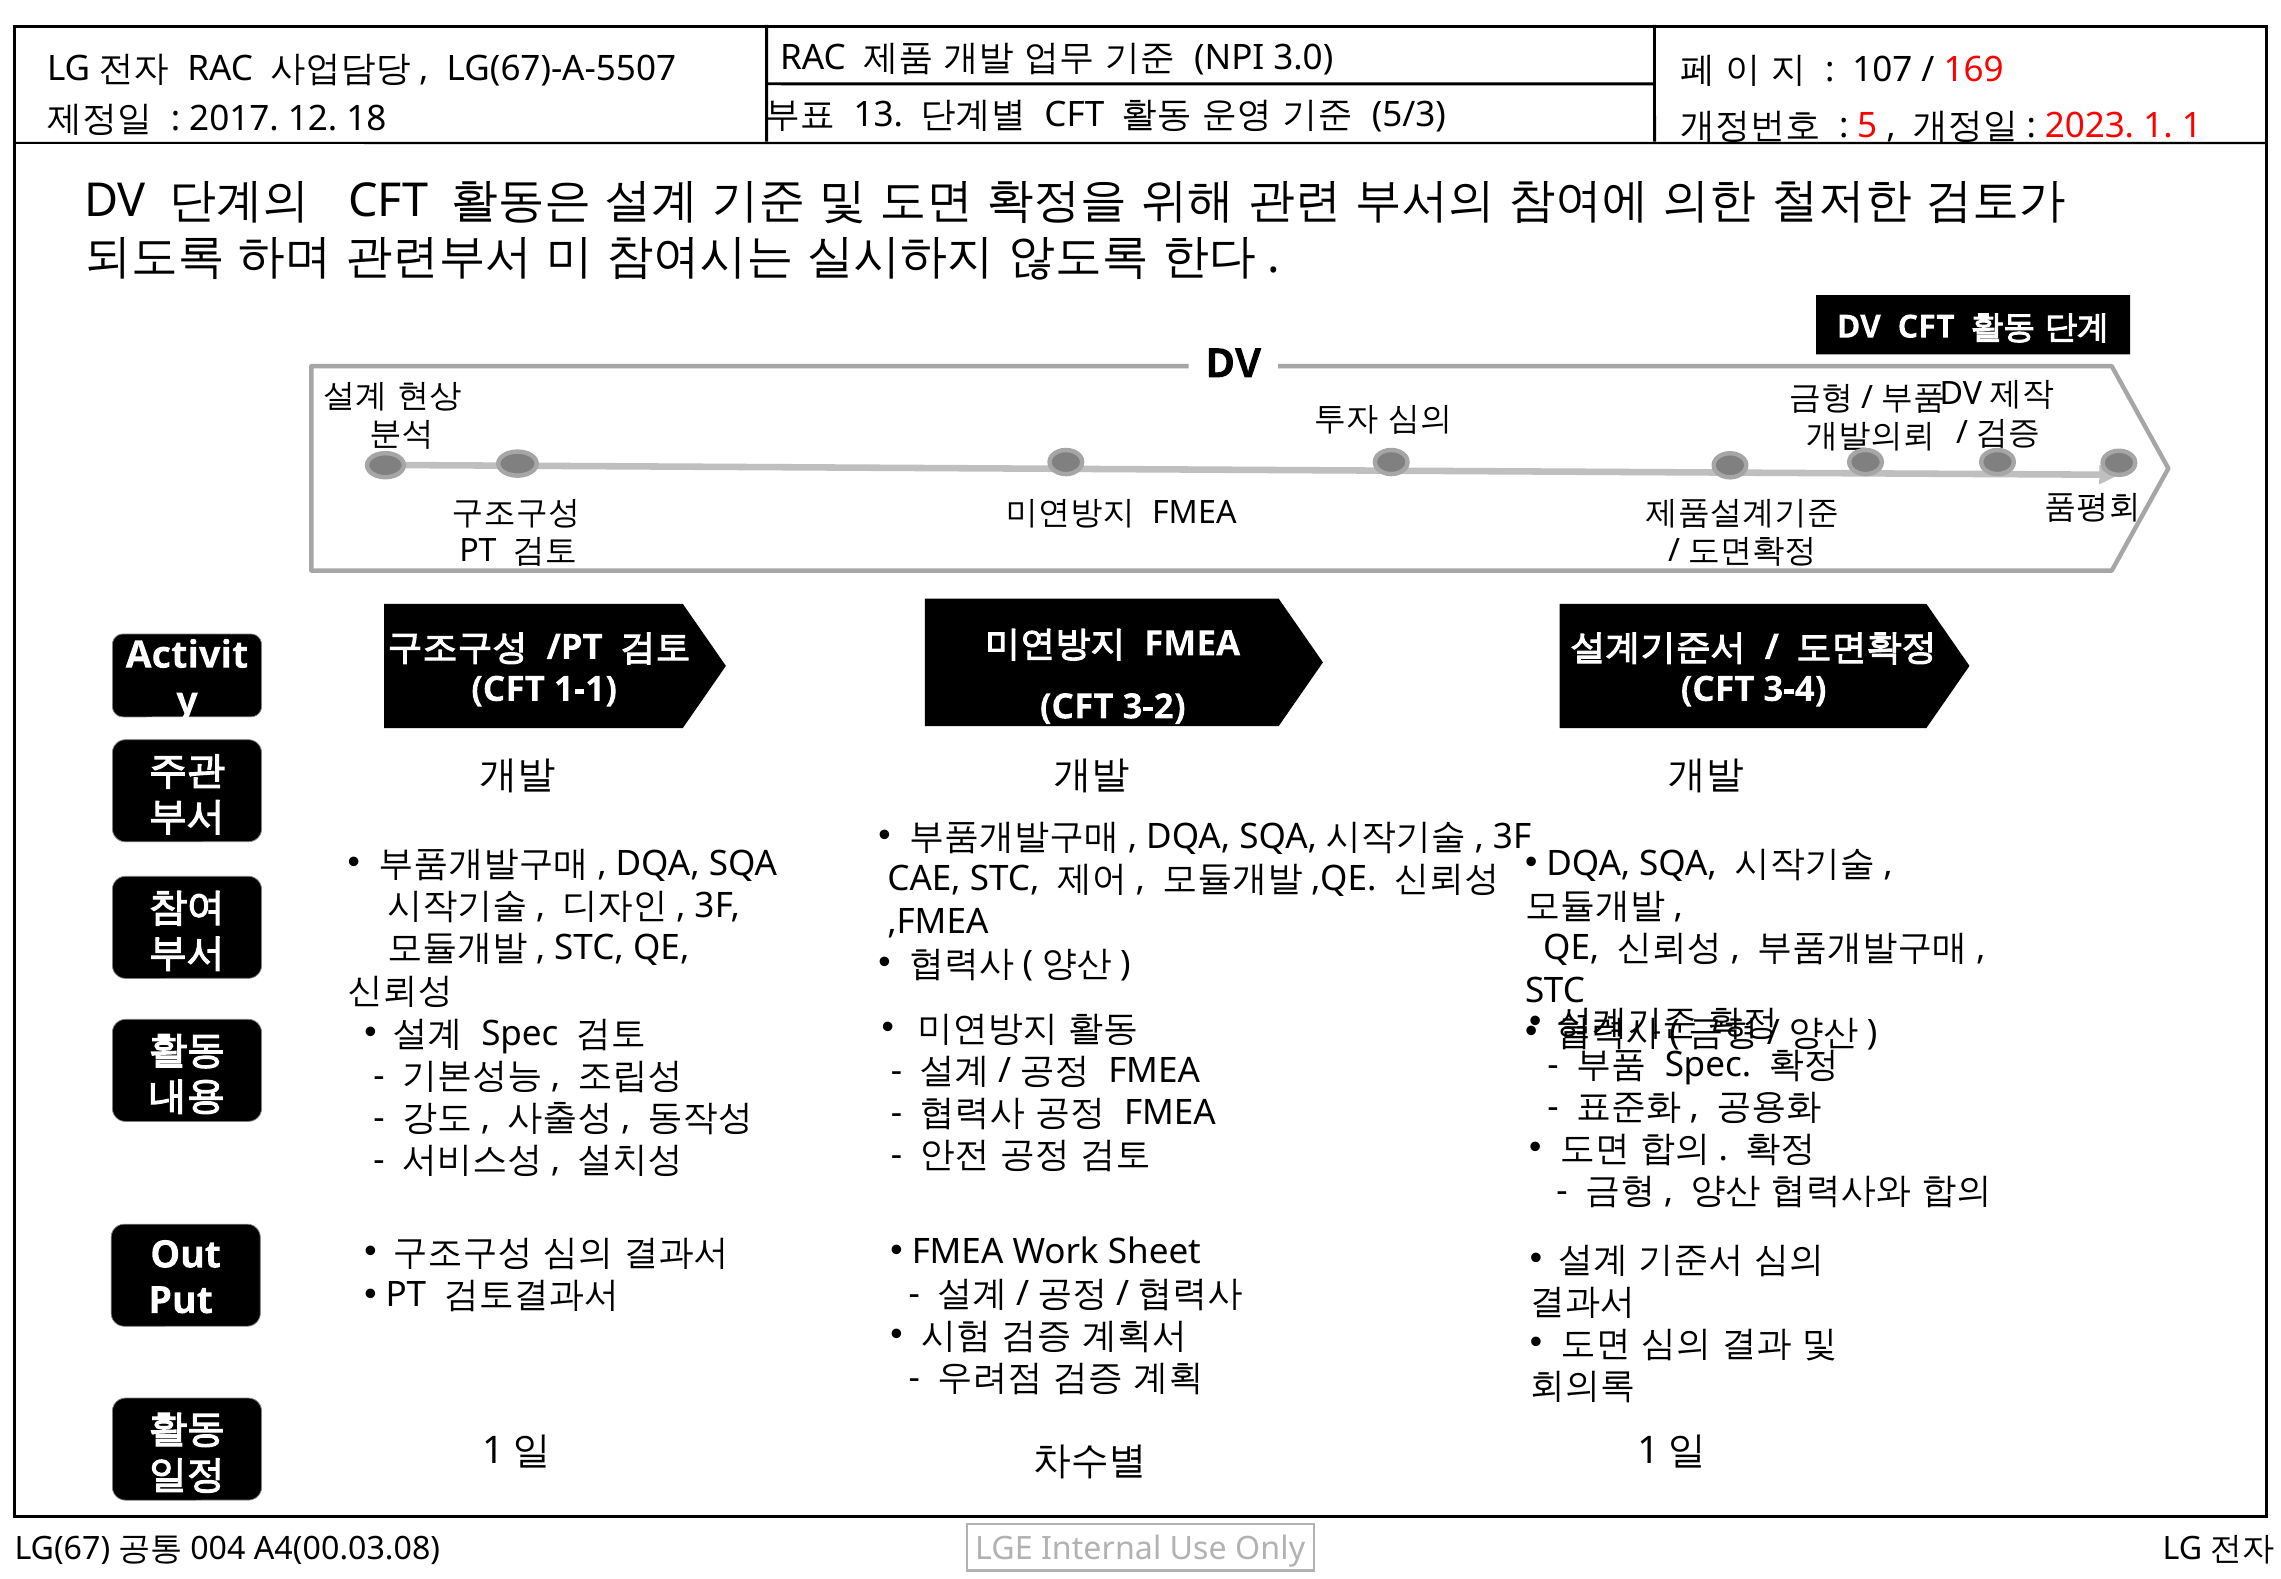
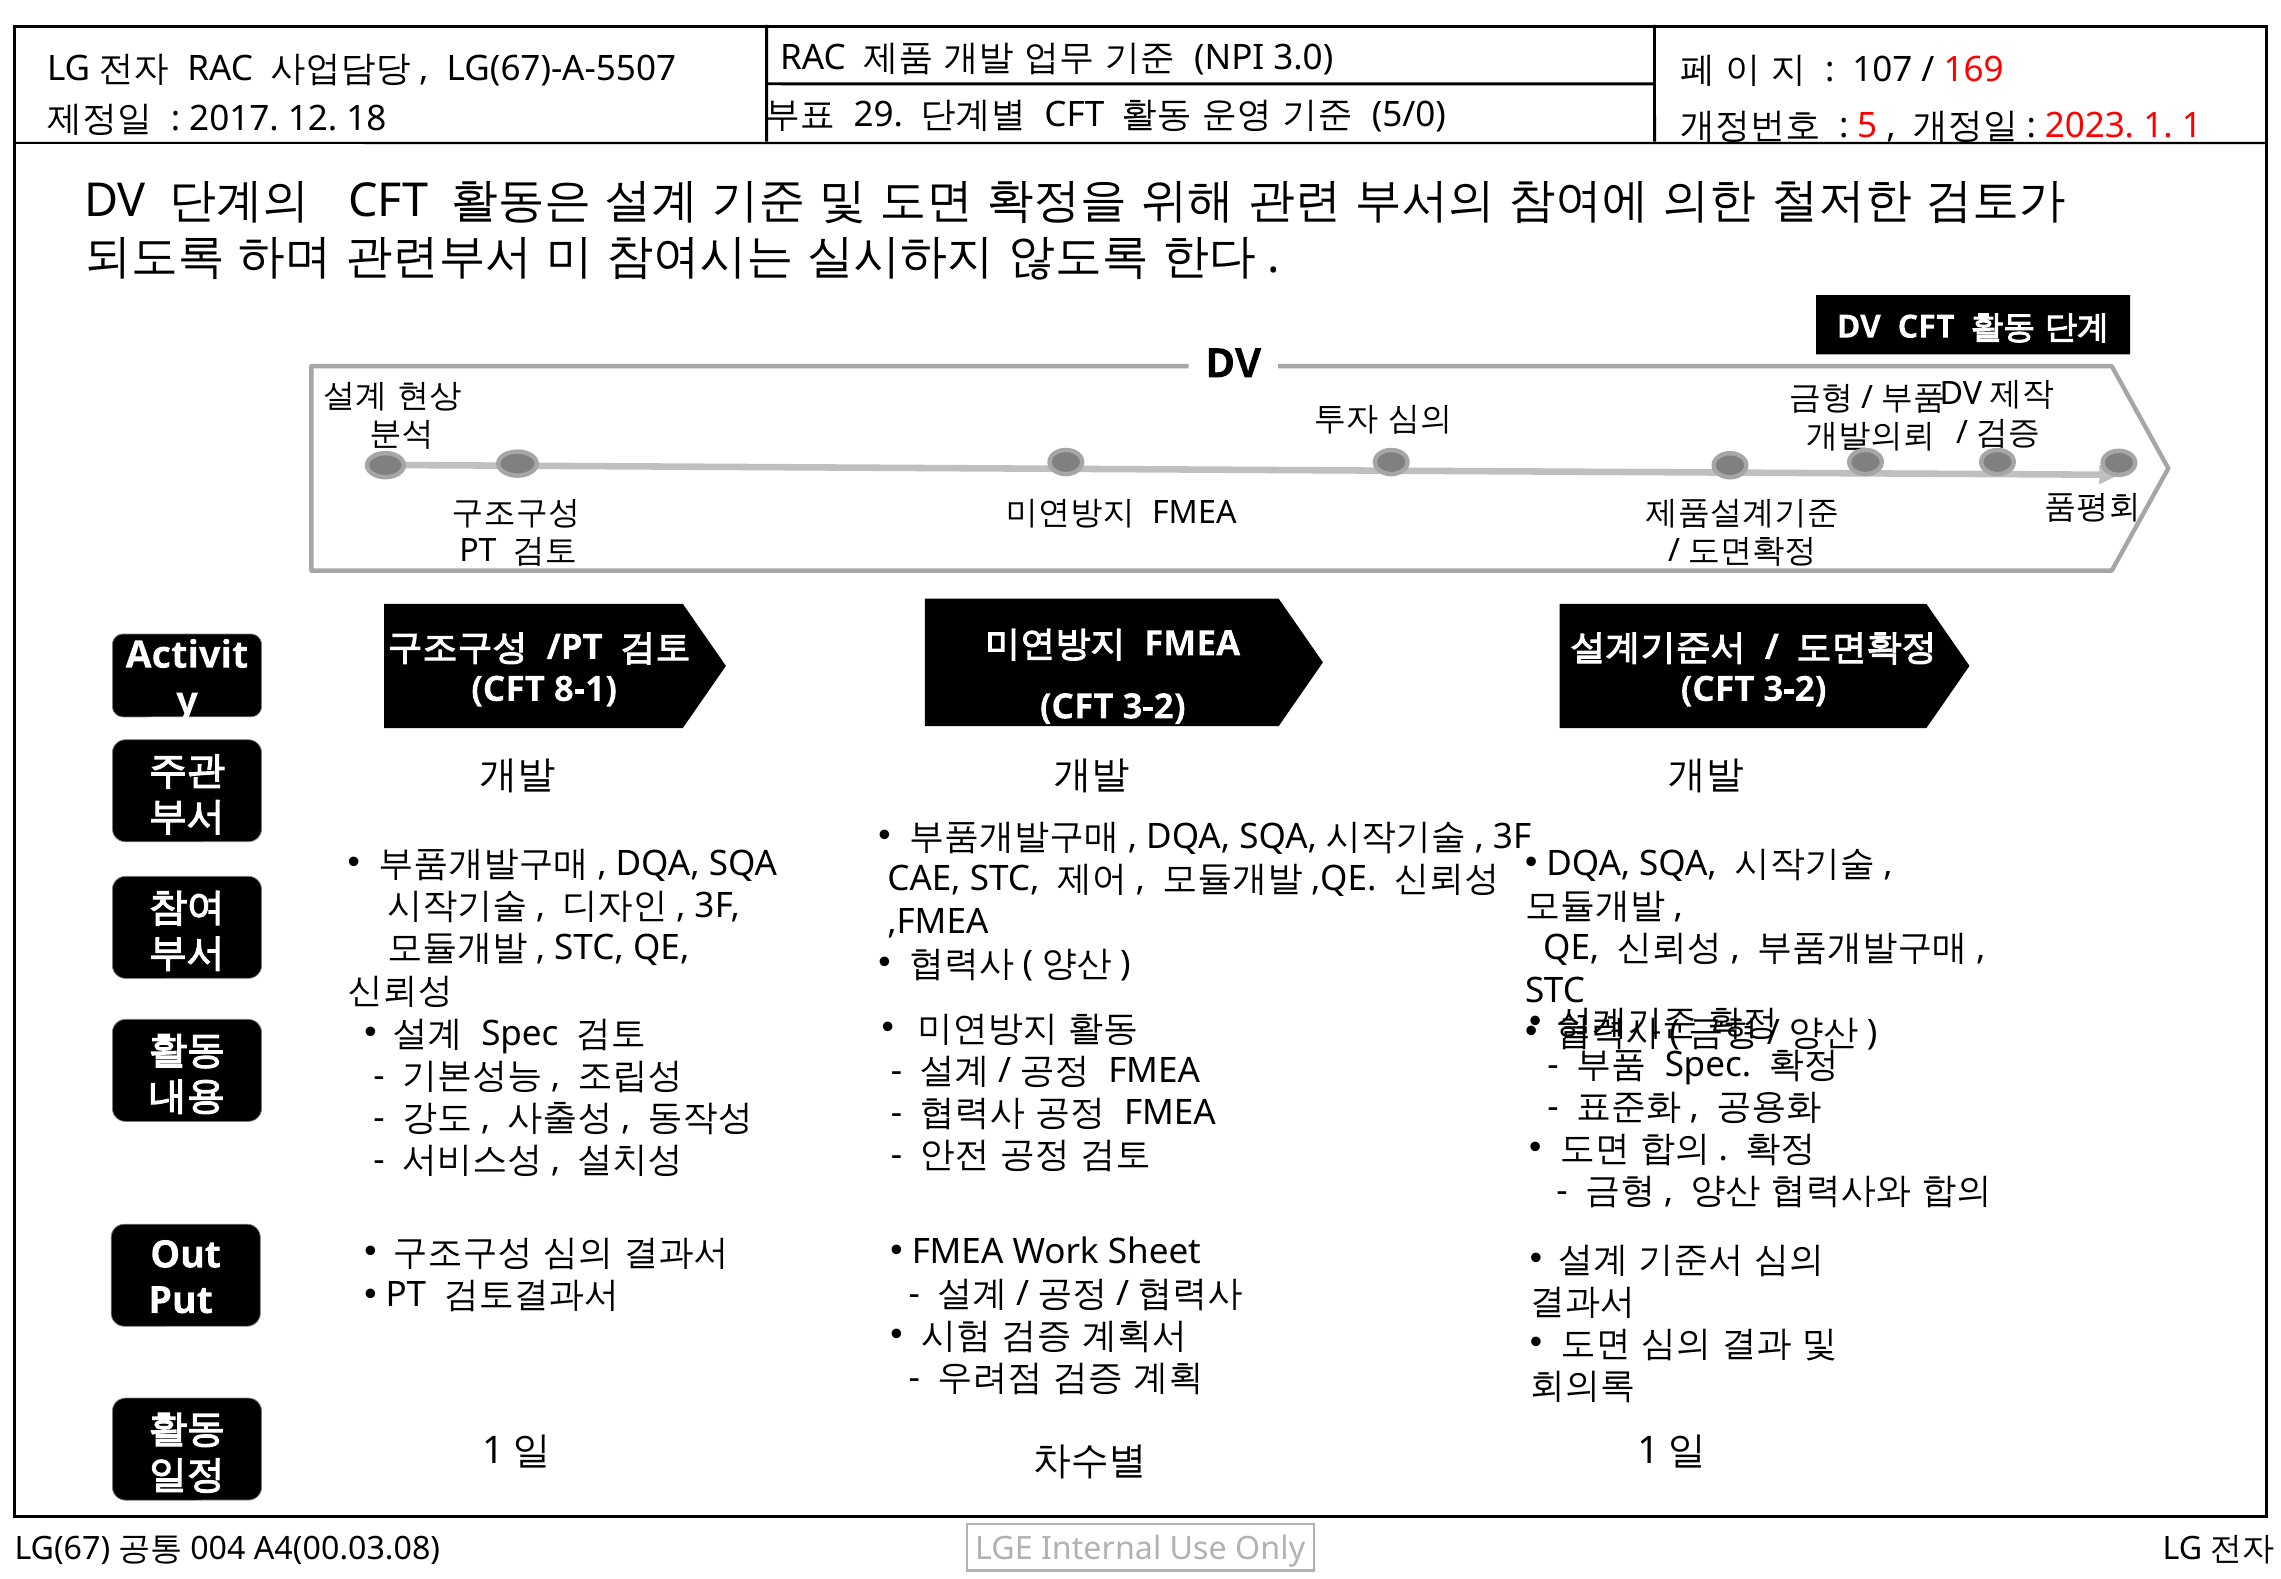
13: 13 -> 29 (878, 115)
5/3: 5/3 -> 5/0 (1409, 115)
1-1: 1-1 -> 8-1 (586, 689)
3-4: 3-4 -> 3-2 (1795, 689)
